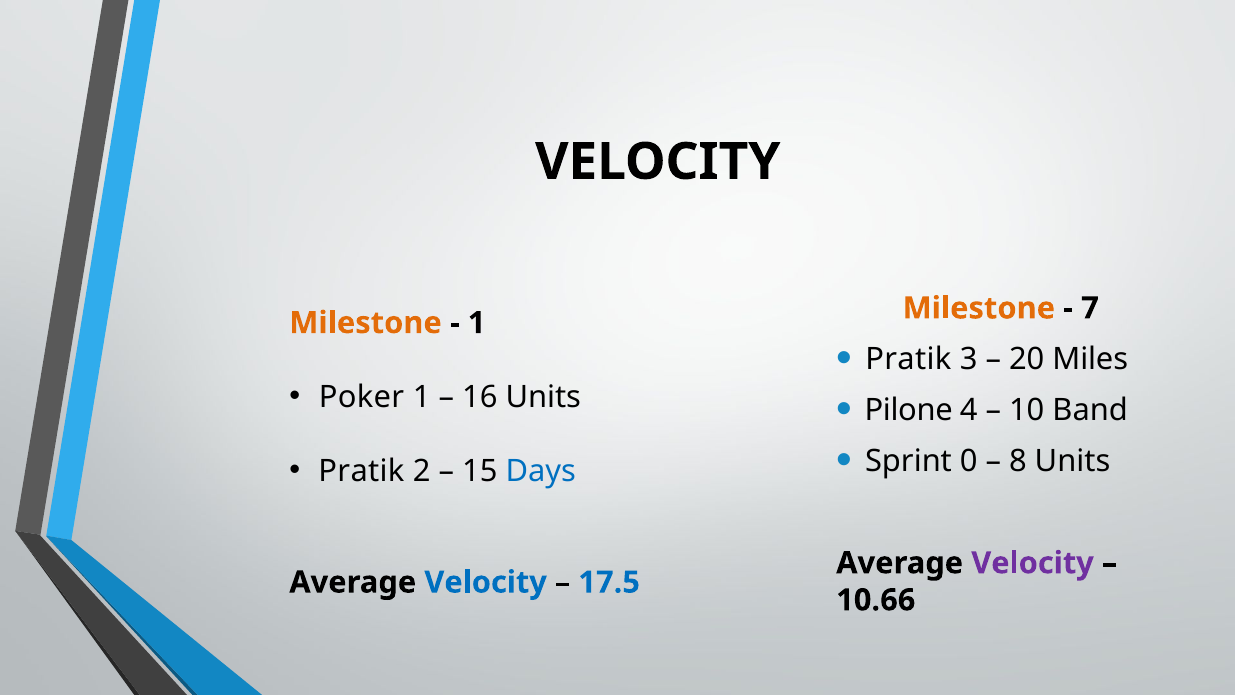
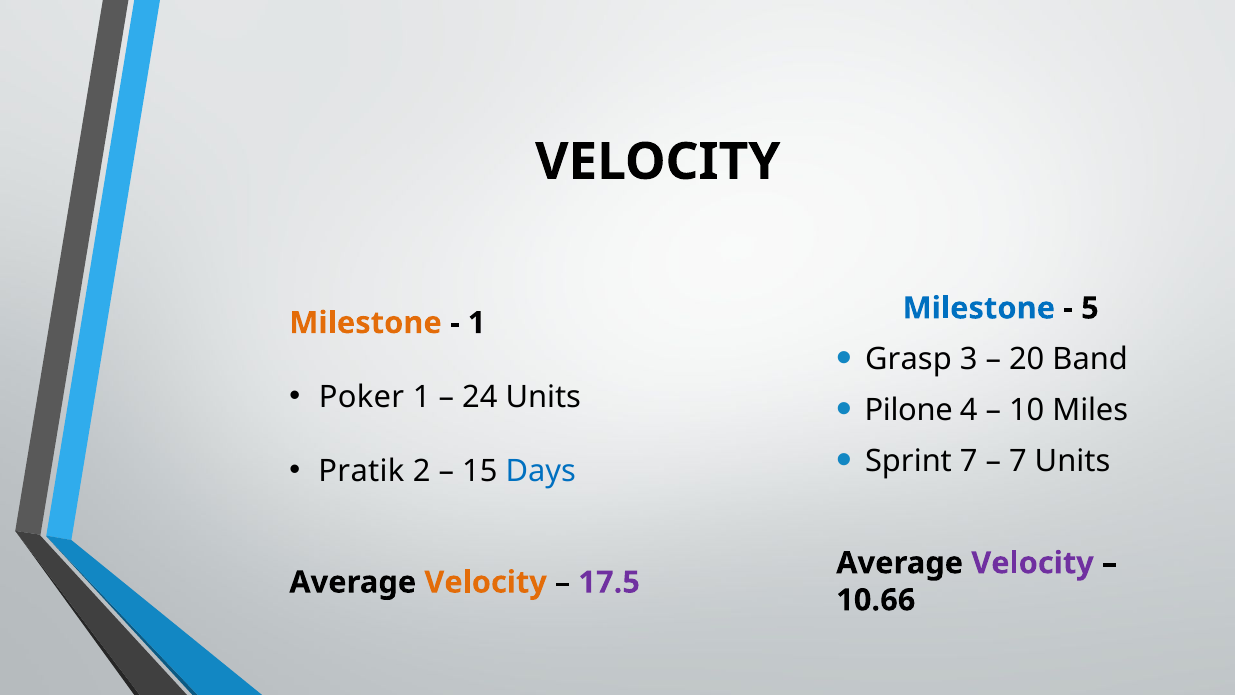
Milestone colour: orange -> blue (979, 308)
7: 7 -> 5 (1090, 308)
Pratik: Pratik -> Grasp (908, 359)
Miles: Miles -> Band (1090, 359)
16: 16 -> 24 (480, 397)
Band: Band -> Miles (1090, 410)
Sprint 0: 0 -> 7 (969, 461)
8: 8 -> 7 (1018, 461)
Velocity colour: blue -> orange (486, 582)
17.5 colour: blue -> purple (609, 582)
